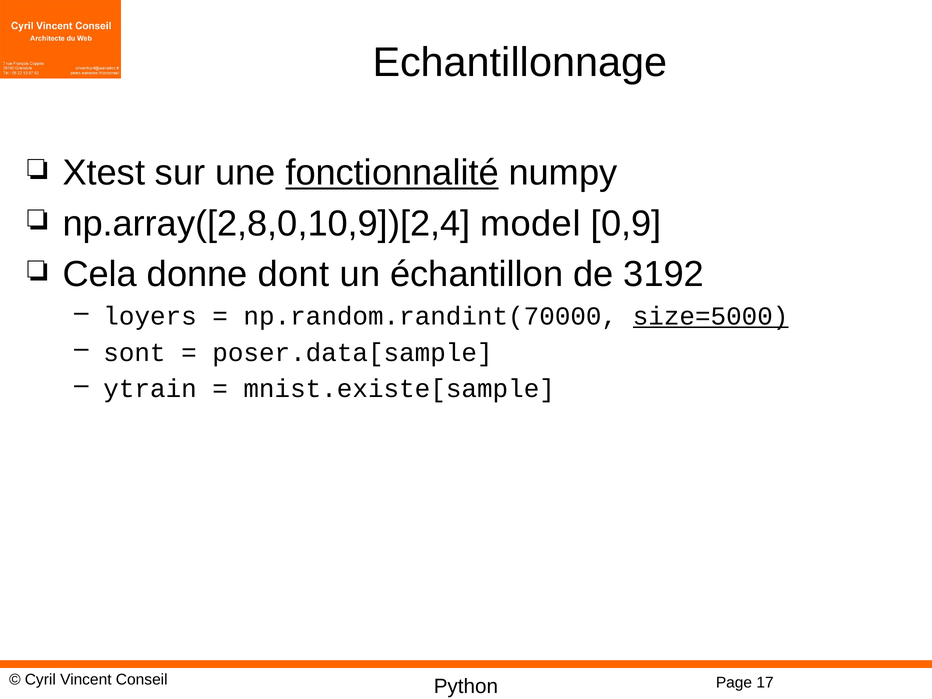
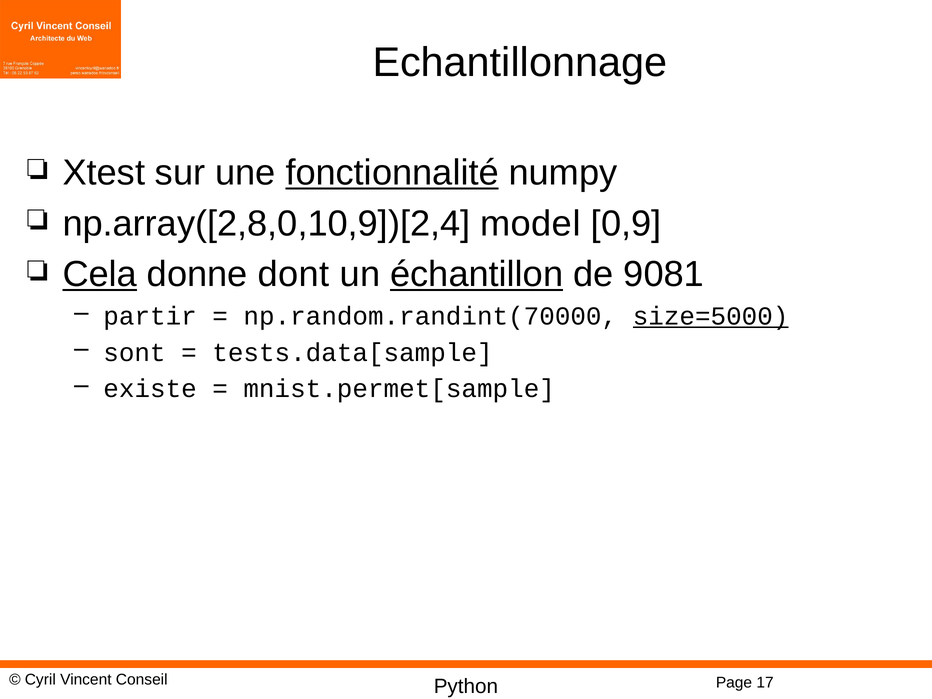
Cela underline: none -> present (100, 274)
échantillon underline: none -> present (477, 274)
3192: 3192 -> 9081 (664, 274)
loyers: loyers -> partir (150, 316)
poser.data[sample: poser.data[sample -> tests.data[sample (352, 353)
ytrain: ytrain -> existe (150, 389)
mnist.existe[sample: mnist.existe[sample -> mnist.permet[sample (399, 389)
